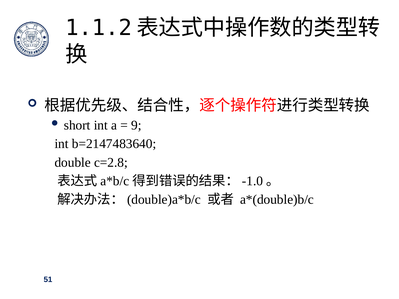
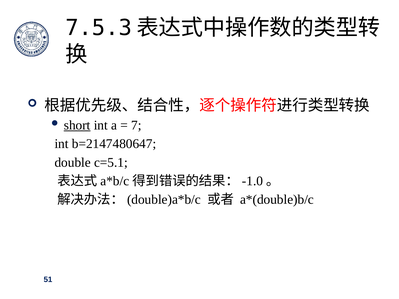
1.1.2: 1.1.2 -> 7.5.3 (99, 28)
short underline: none -> present (77, 125)
9: 9 -> 7 (136, 125)
b=2147483640: b=2147483640 -> b=2147480647 (114, 144)
c=2.8: c=2.8 -> c=5.1 (111, 163)
